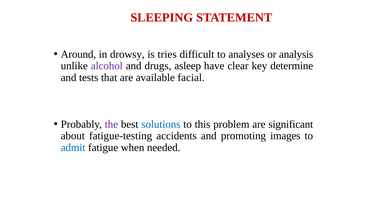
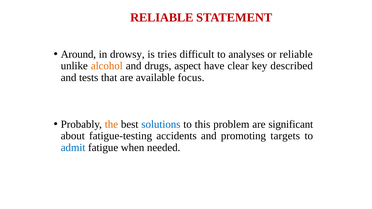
SLEEPING: SLEEPING -> RELIABLE (162, 18)
or analysis: analysis -> reliable (296, 54)
alcohol colour: purple -> orange (107, 66)
asleep: asleep -> aspect (188, 66)
determine: determine -> described (292, 66)
facial: facial -> focus (191, 78)
the colour: purple -> orange (111, 124)
images: images -> targets (285, 136)
